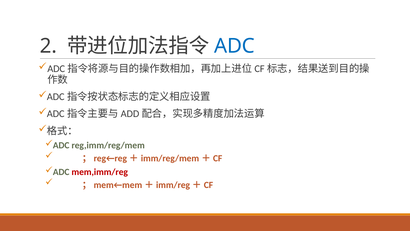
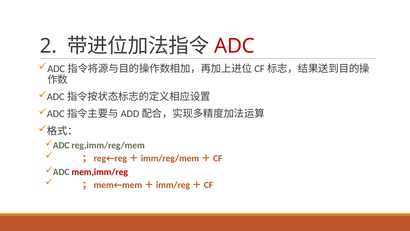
ADC colour: blue -> red (234, 46)
